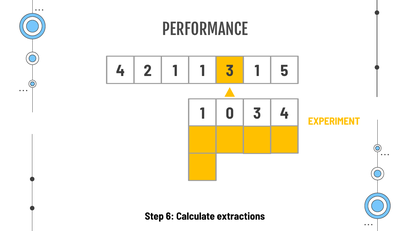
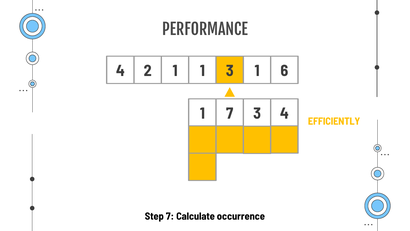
5: 5 -> 6 (284, 71)
1 0: 0 -> 7 (230, 113)
EXPERIMENT: EXPERIMENT -> EFFICIENTLY (334, 121)
Step 6: 6 -> 7 (170, 216)
extractions: extractions -> occurrence (241, 216)
